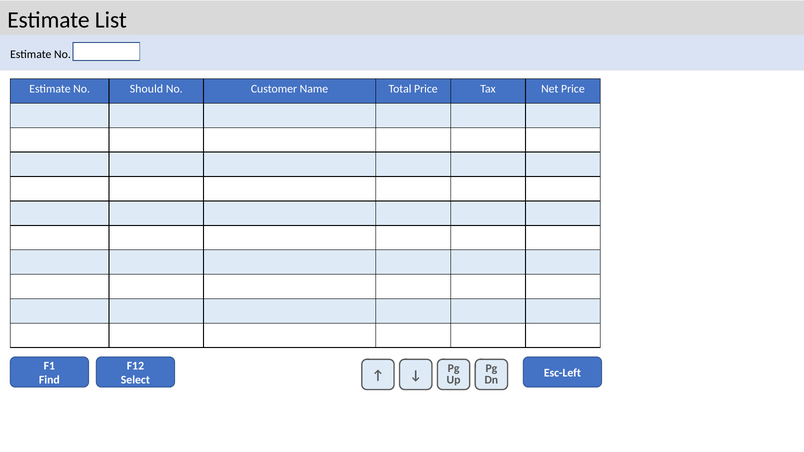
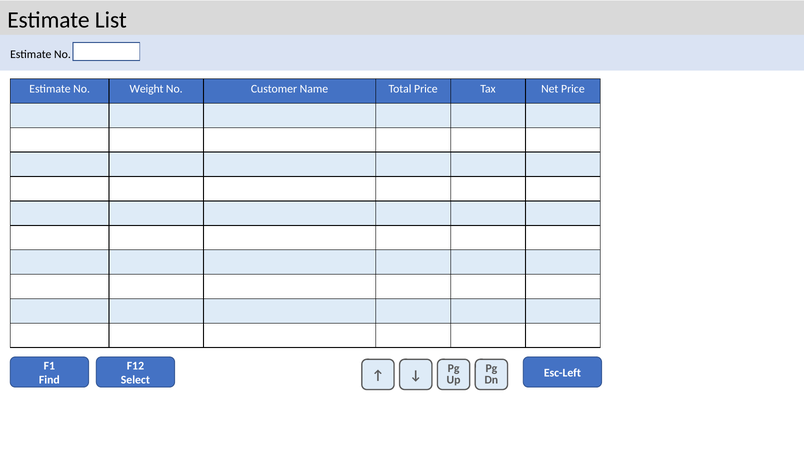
Should: Should -> Weight (147, 89)
